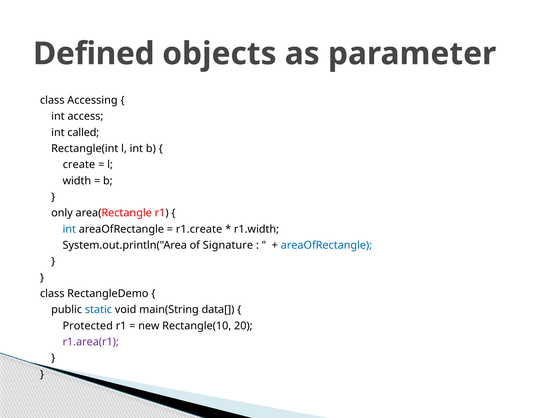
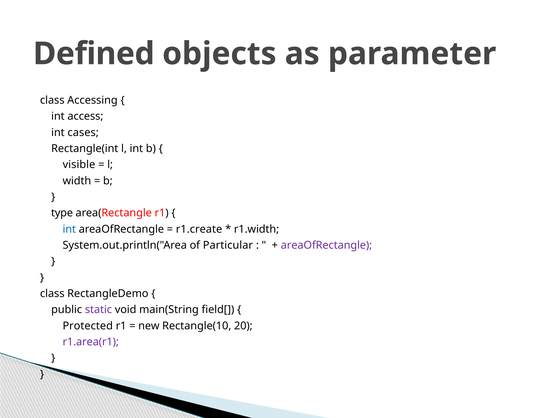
called: called -> cases (83, 132)
create: create -> visible (79, 165)
only: only -> type (62, 213)
Signature: Signature -> Particular (228, 245)
areaOfRectangle colour: blue -> purple (326, 245)
static colour: blue -> purple (98, 309)
data[: data[ -> field[ (218, 309)
